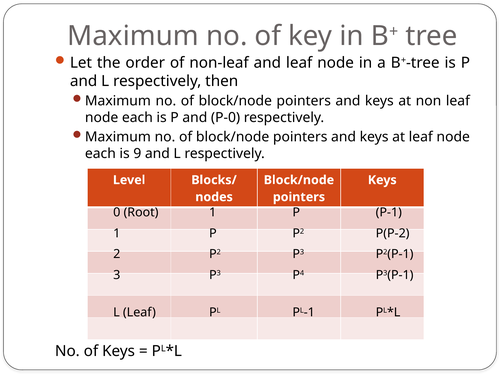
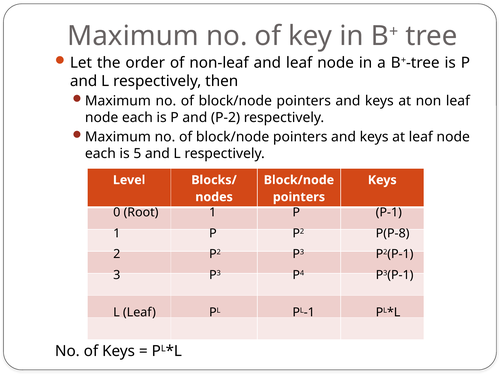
P-0: P-0 -> P-2 (226, 118)
9: 9 -> 5 (137, 154)
P(P-2: P(P-2 -> P(P-8 (393, 233)
